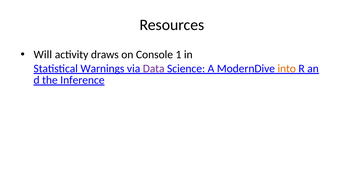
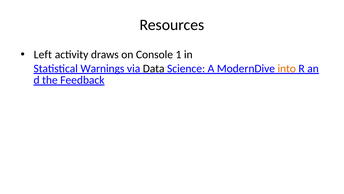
Will: Will -> Left (43, 55)
Data colour: purple -> black (154, 68)
Inference: Inference -> Feedback (82, 80)
